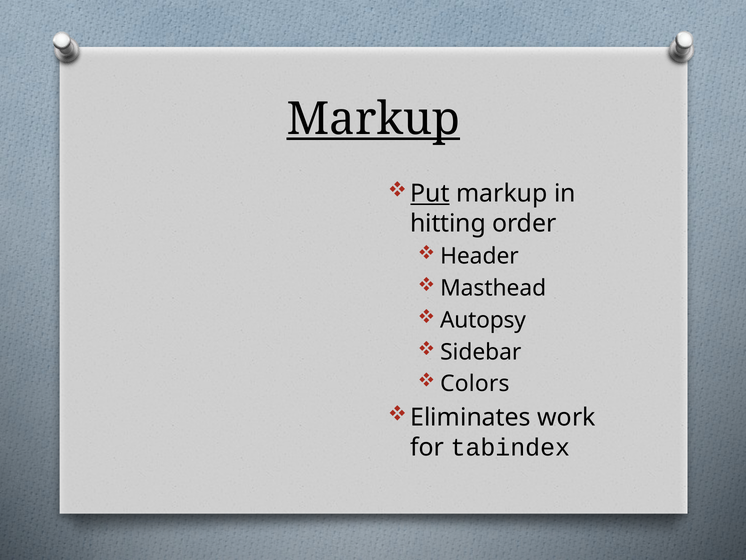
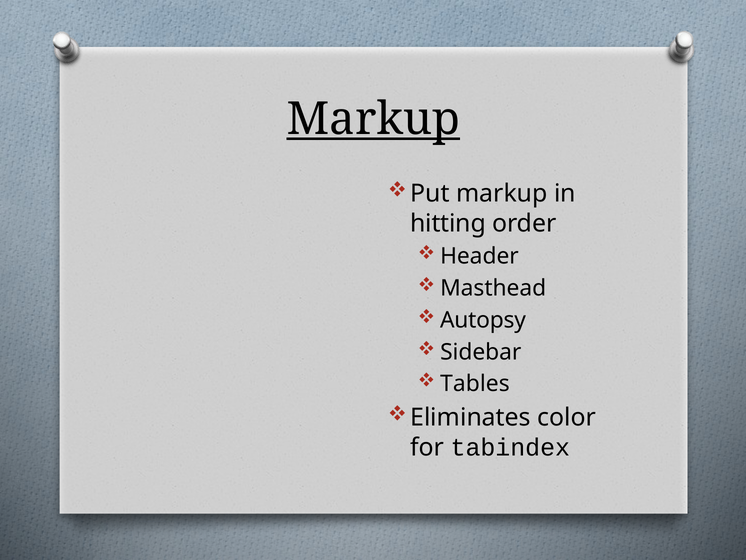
Put underline: present -> none (430, 193)
Colors: Colors -> Tables (475, 384)
work: work -> color (567, 417)
